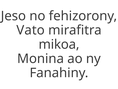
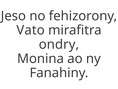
mikoa: mikoa -> ondry (59, 44)
